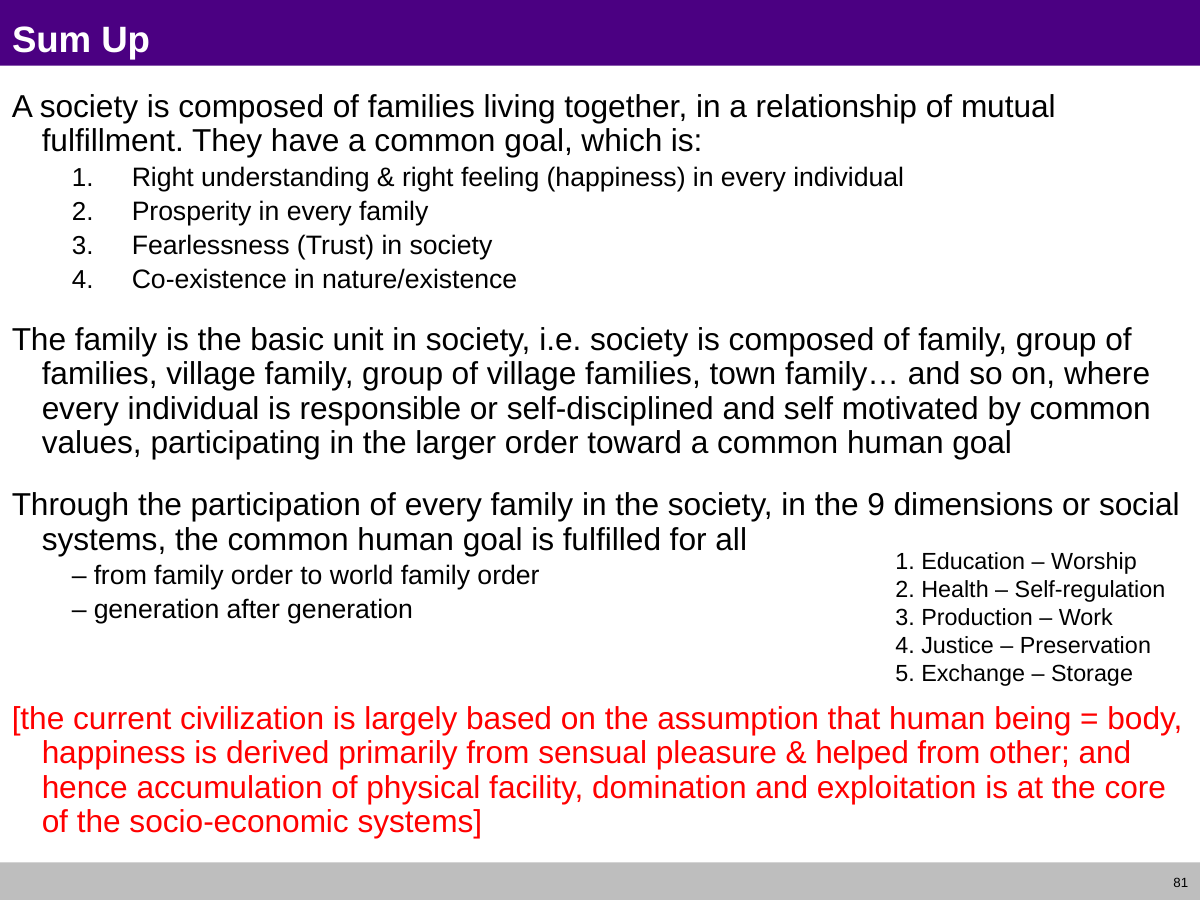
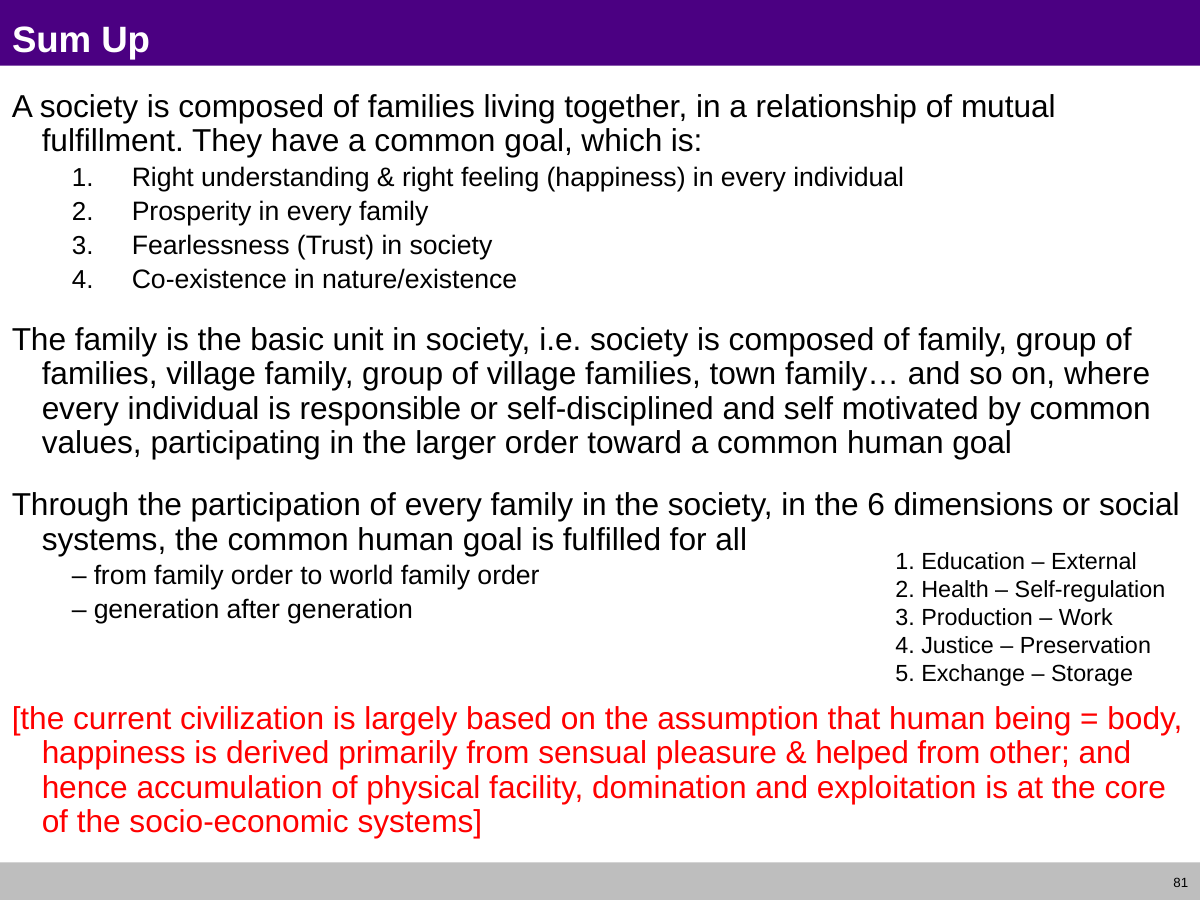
9: 9 -> 6 (876, 505)
Worship: Worship -> External (1094, 562)
